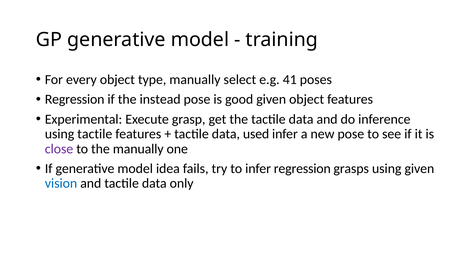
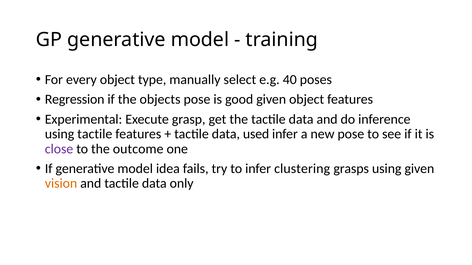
41: 41 -> 40 (290, 80)
instead: instead -> objects (160, 100)
the manually: manually -> outcome (138, 149)
infer regression: regression -> clustering (302, 169)
vision colour: blue -> orange (61, 184)
